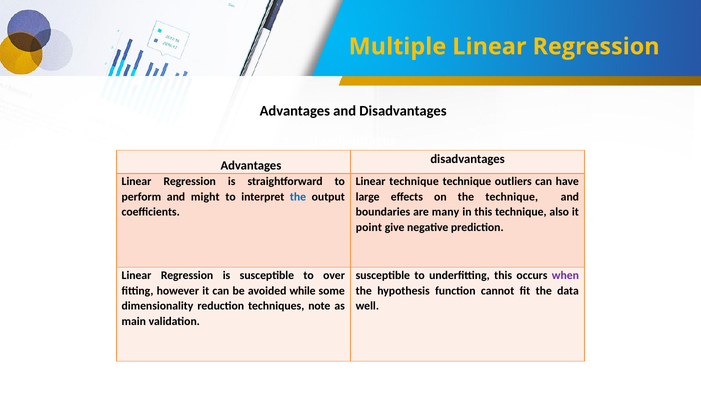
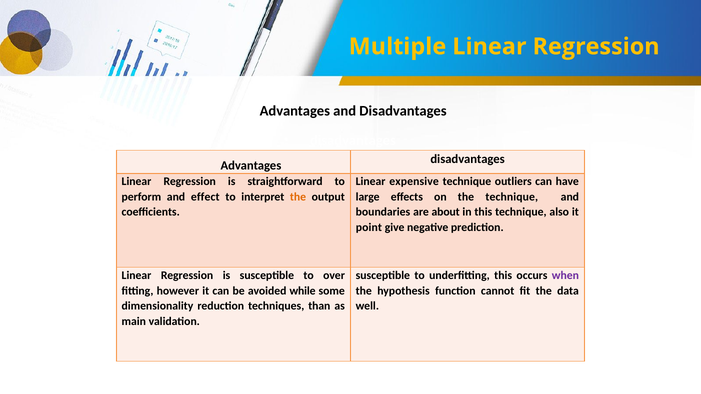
Linear technique: technique -> expensive (414, 182)
might: might -> effect (205, 197)
the colour: blue -> orange (298, 197)
many: many -> about (446, 212)
note: note -> than (319, 306)
